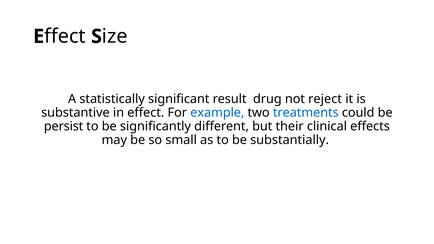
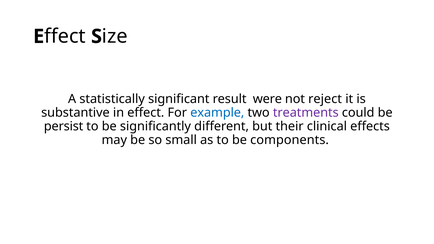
drug: drug -> were (267, 99)
treatments colour: blue -> purple (306, 113)
substantially: substantially -> components (290, 140)
